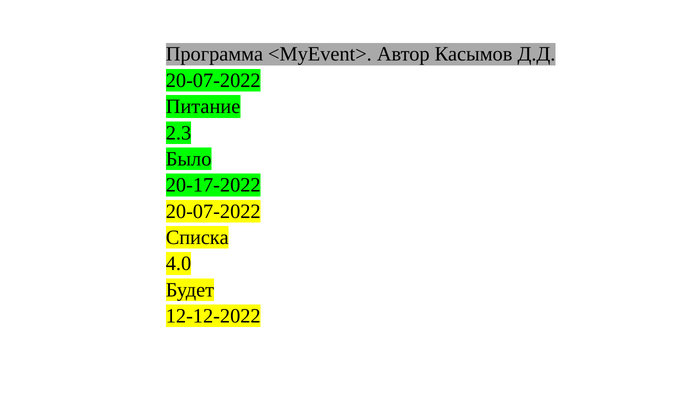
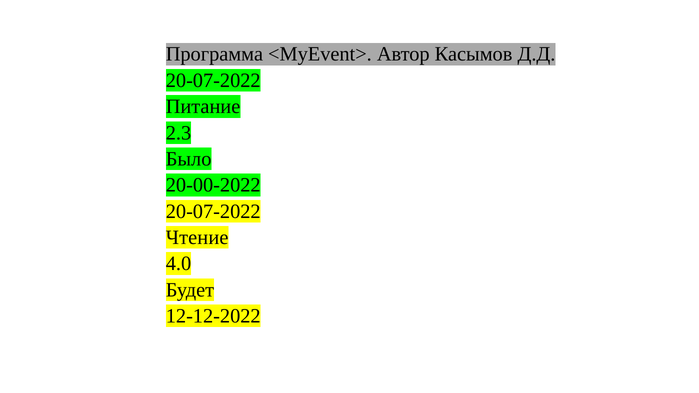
20-17-2022: 20-17-2022 -> 20-00-2022 (213, 185)
Списка: Списка -> Чтение (197, 238)
